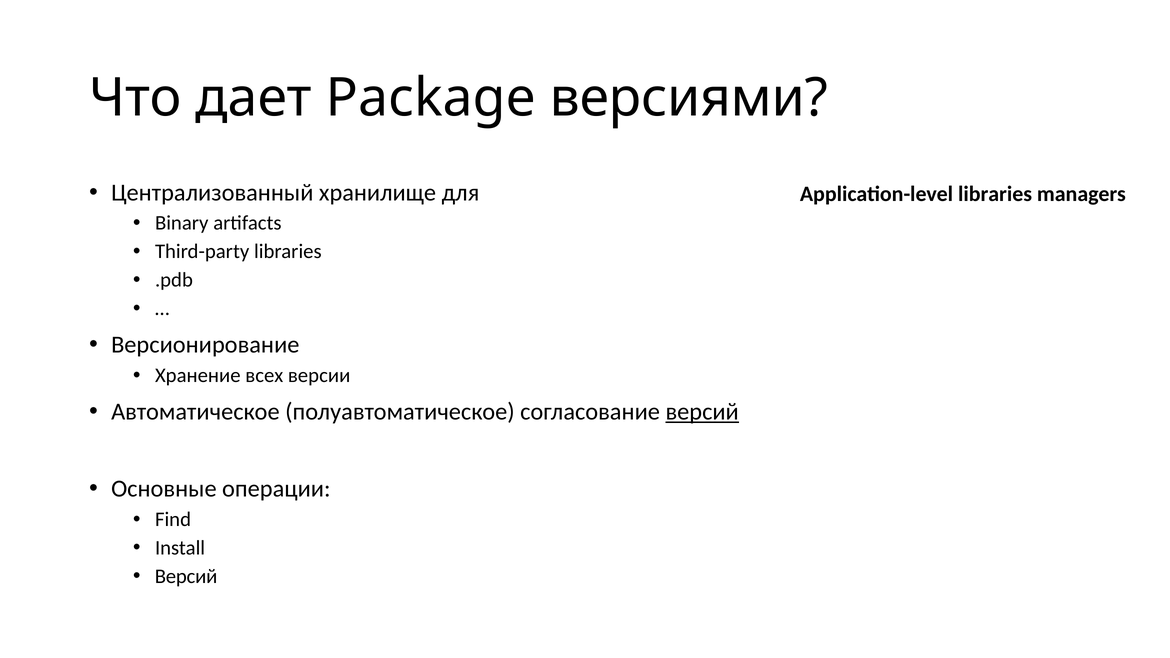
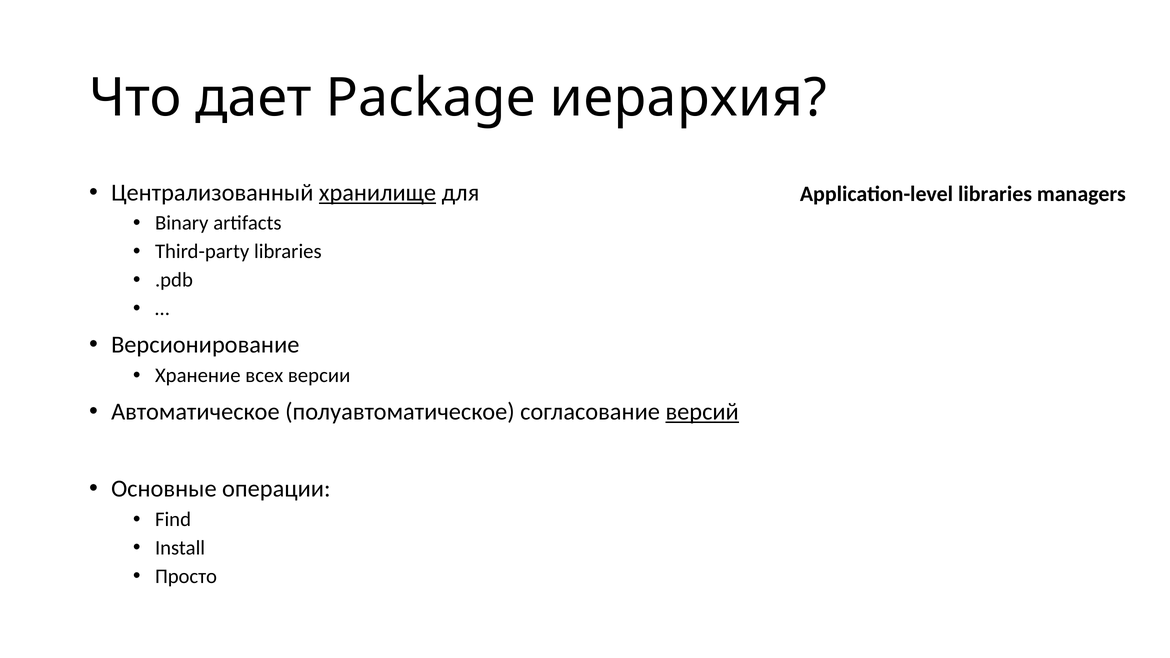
версиями: версиями -> иерархия (688, 98)
хранилище underline: none -> present (378, 193)
Версий: Версий -> Просто (186, 576)
